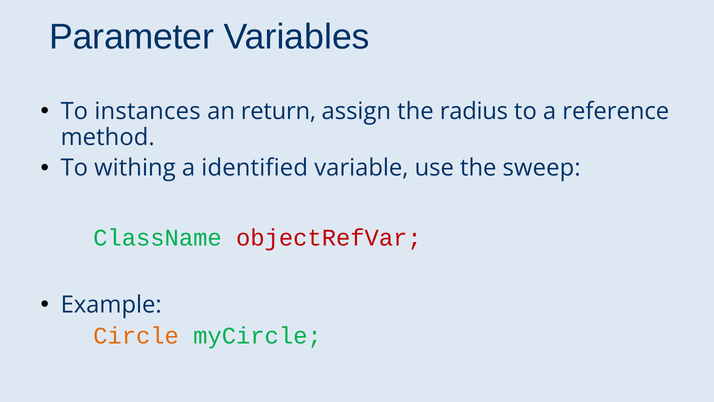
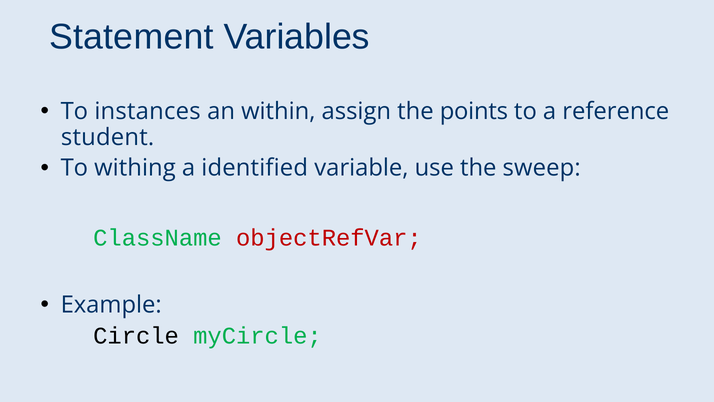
Parameter: Parameter -> Statement (131, 37)
return: return -> within (278, 111)
radius: radius -> points (474, 111)
method: method -> student (108, 137)
Circle colour: orange -> black (136, 335)
